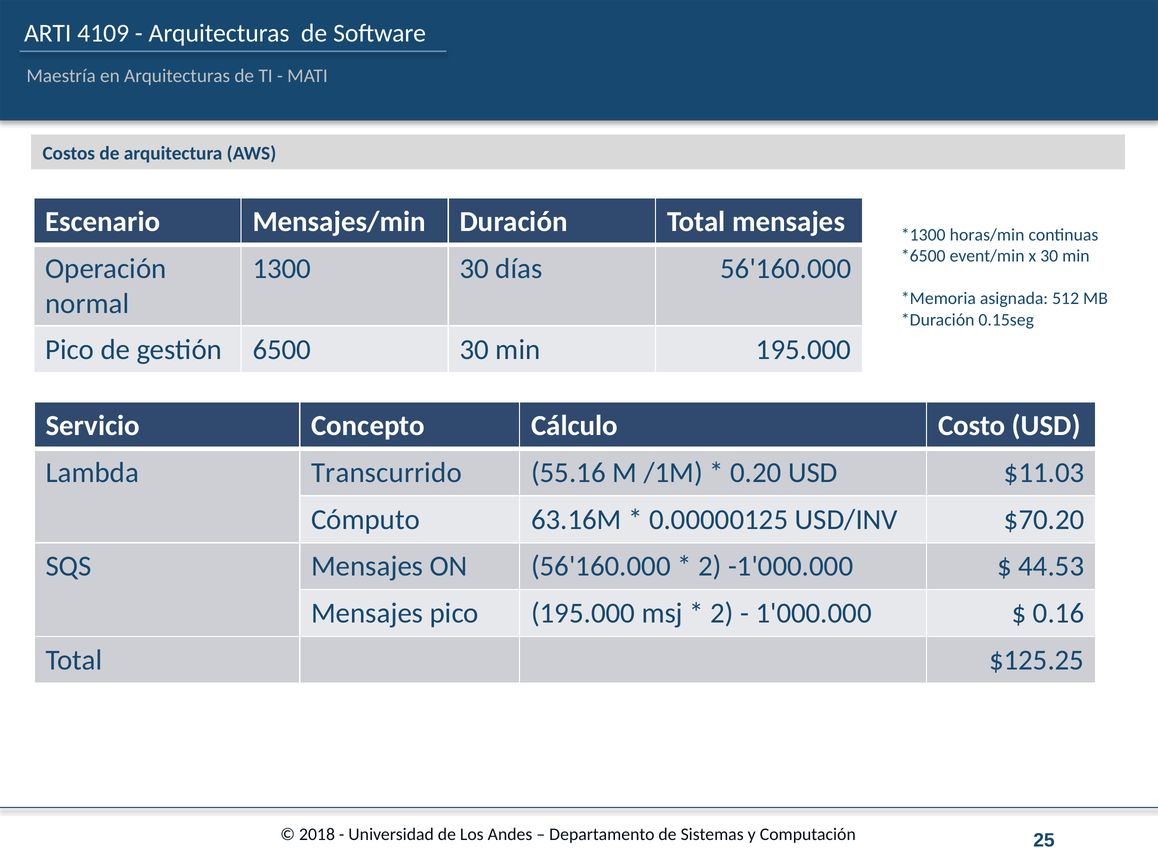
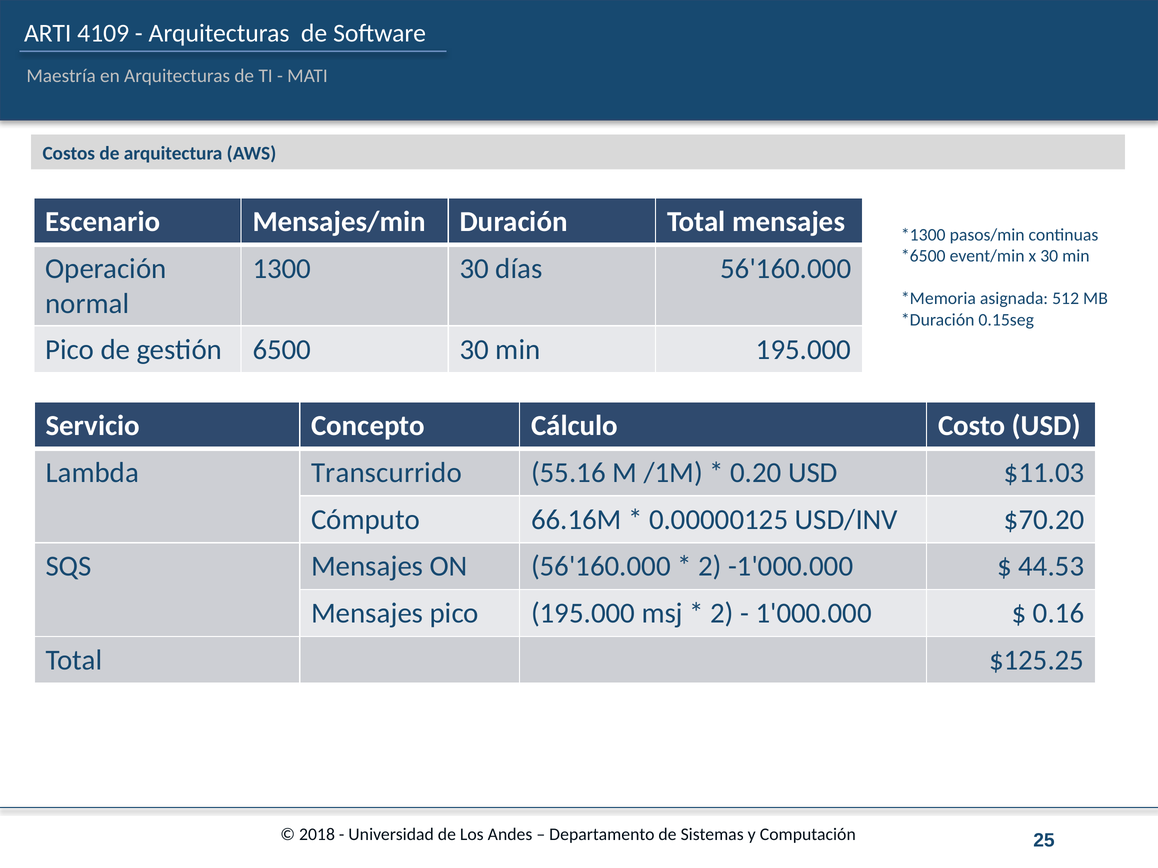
horas/min: horas/min -> pasos/min (987, 235)
63.16M: 63.16M -> 66.16M (576, 520)
